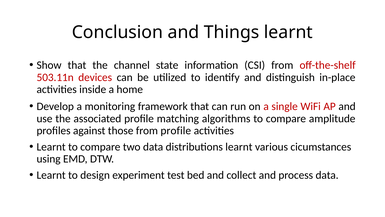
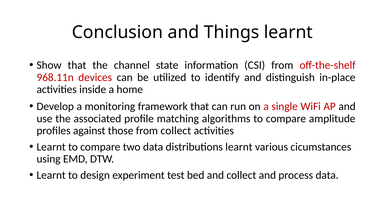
503.11n: 503.11n -> 968.11n (55, 77)
from profile: profile -> collect (176, 130)
